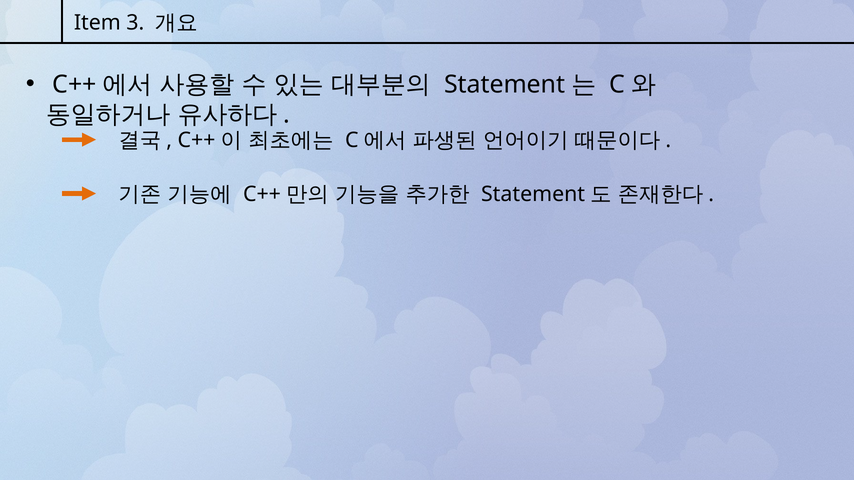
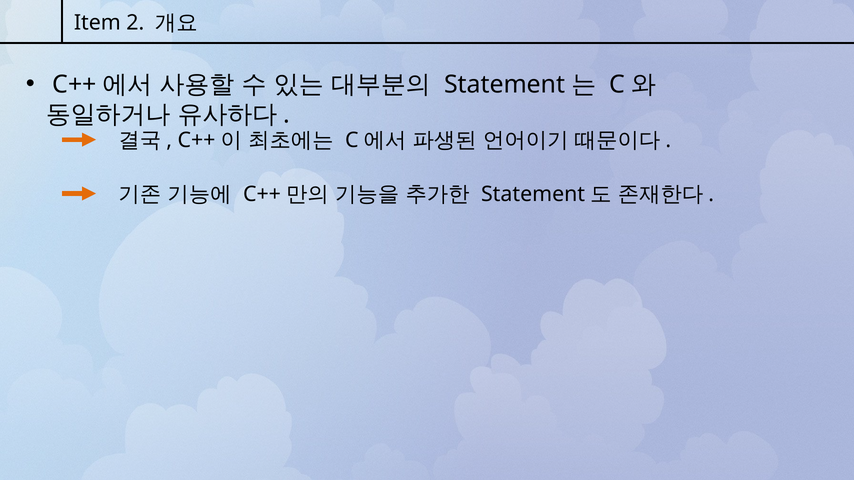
3: 3 -> 2 (135, 23)
